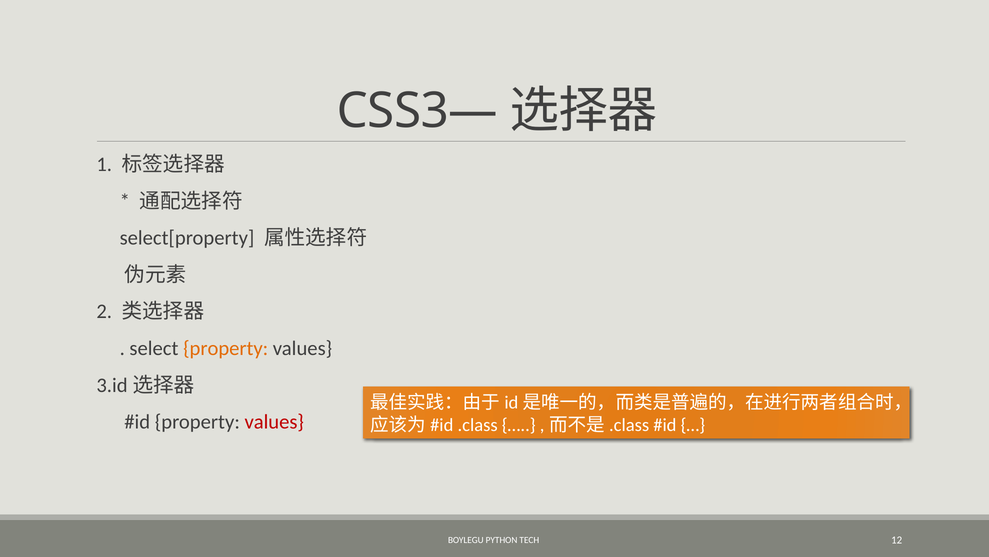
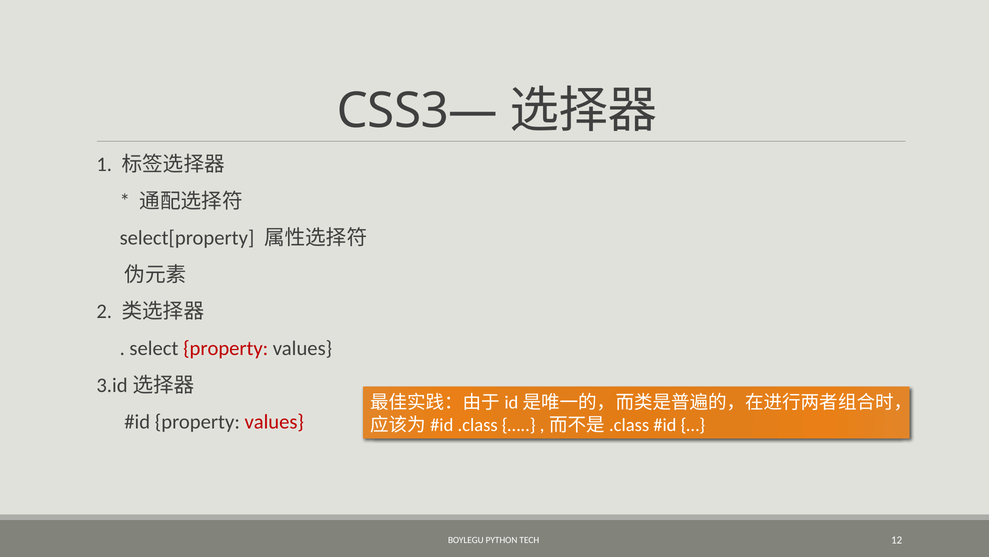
property colour: orange -> red (226, 348)
